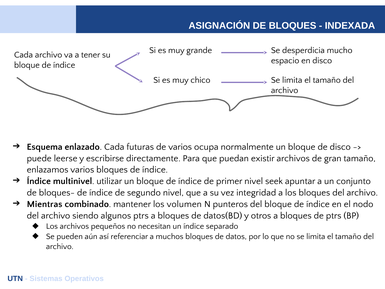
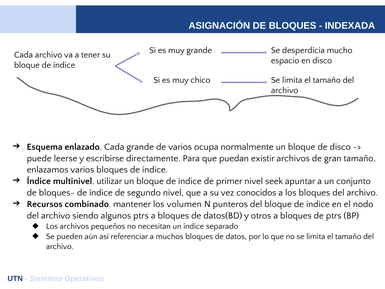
Cada futuras: futuras -> grande (140, 147)
integridad: integridad -> conocidos (256, 193)
Mientras: Mientras -> Recursos (45, 204)
